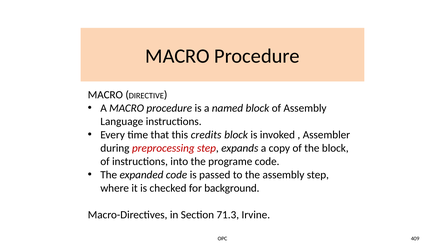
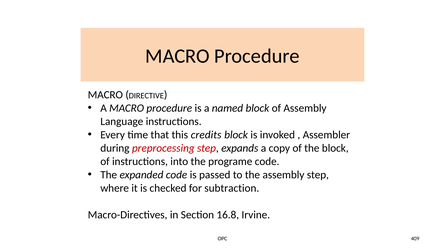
background: background -> subtraction (232, 188)
71.3: 71.3 -> 16.8 (228, 215)
